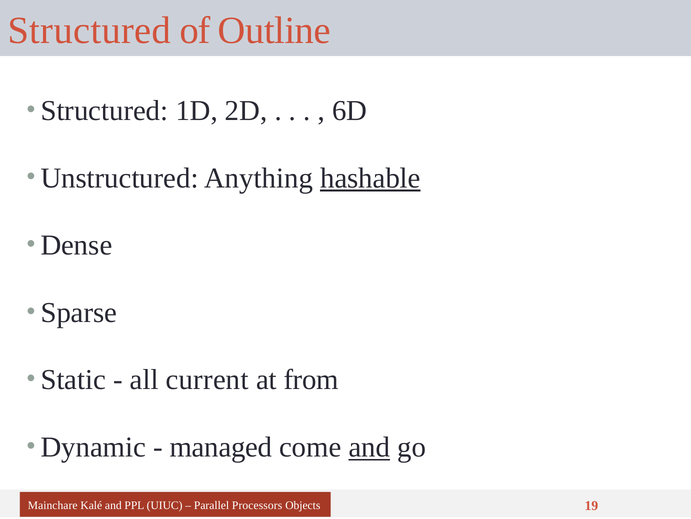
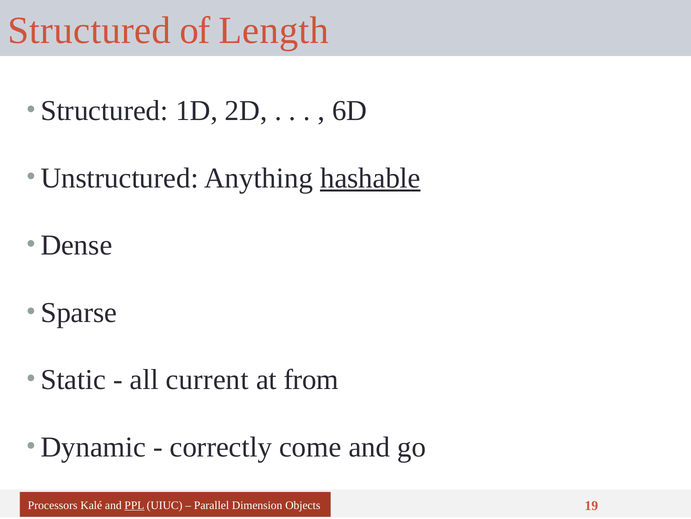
Outline: Outline -> Length (274, 31)
managed: managed -> correctly (221, 447)
and underline: present -> none (369, 447)
Mainchare: Mainchare -> Processors (53, 504)
PPL underline: none -> present (134, 504)
Processors: Processors -> Dimension (257, 504)
